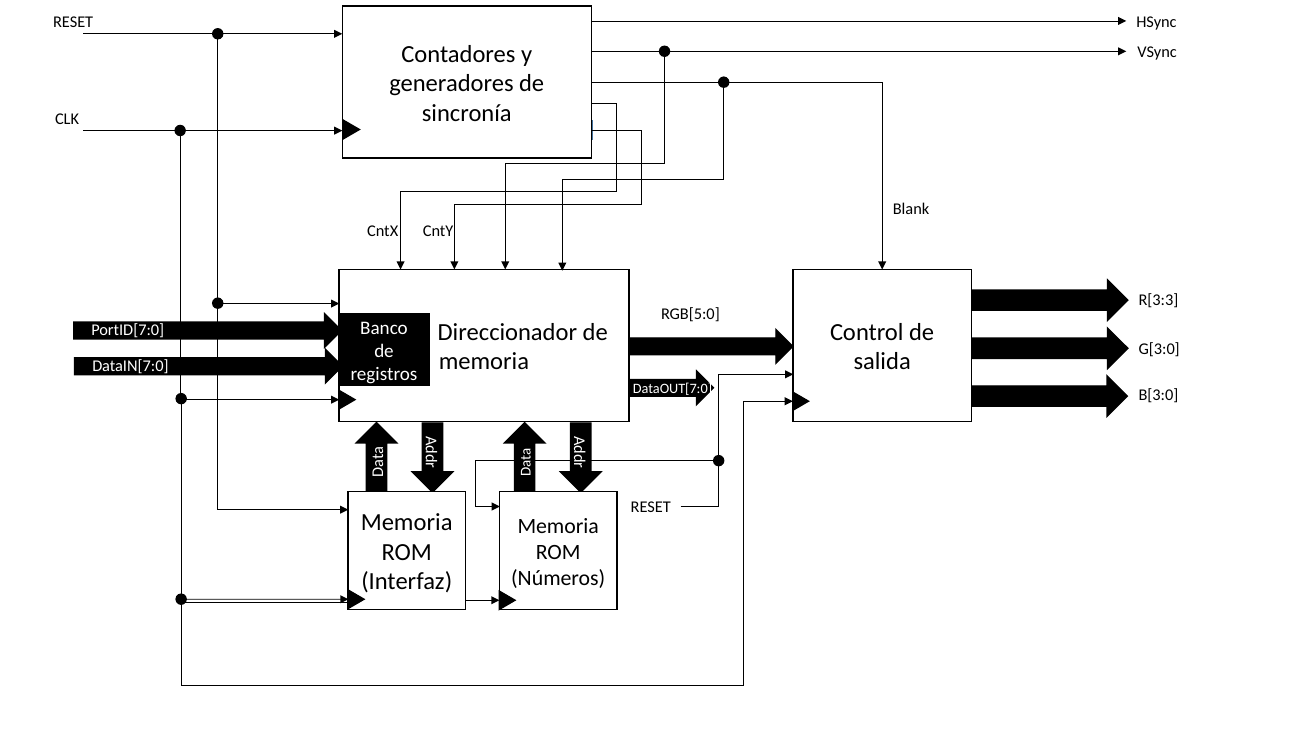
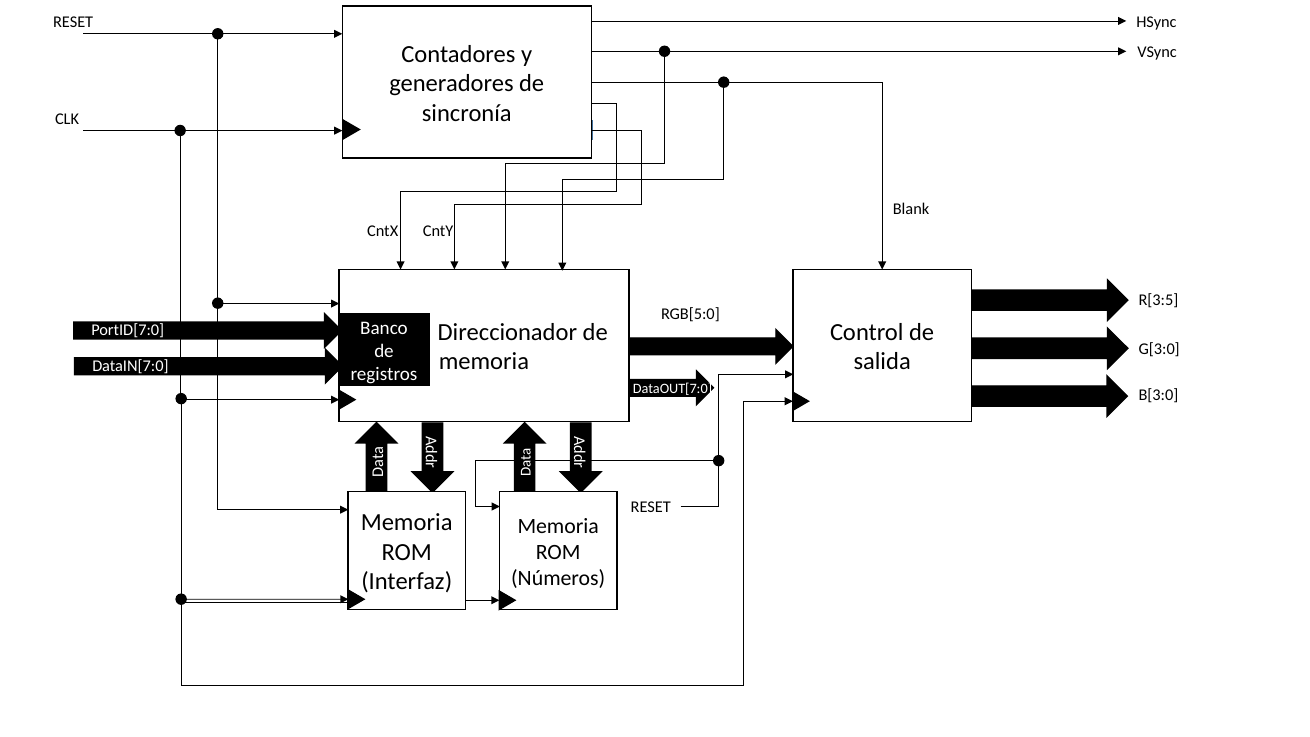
R[3:3: R[3:3 -> R[3:5 (1158, 300)
